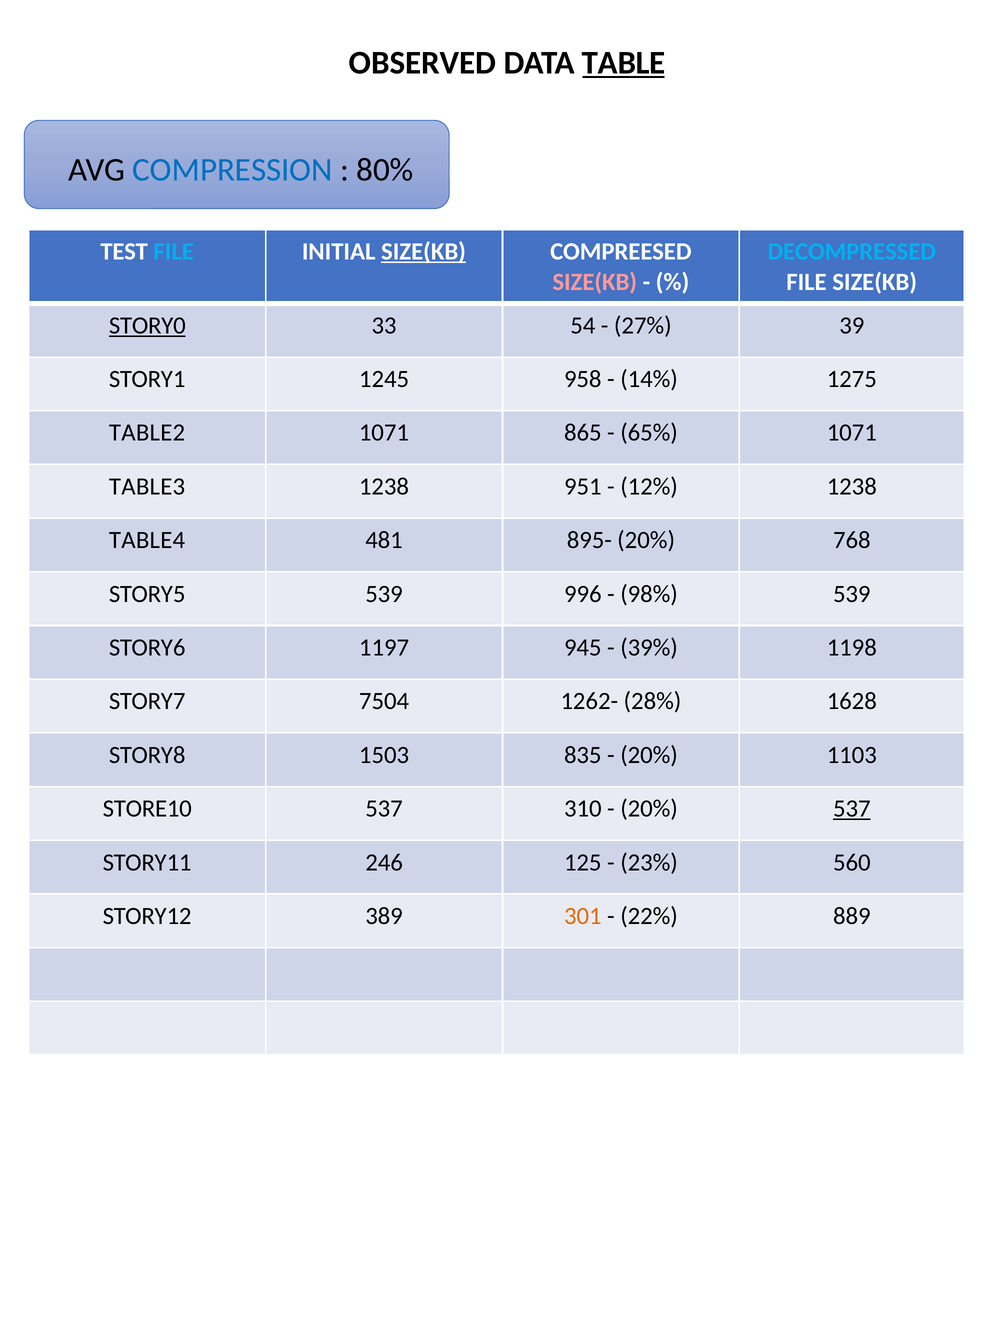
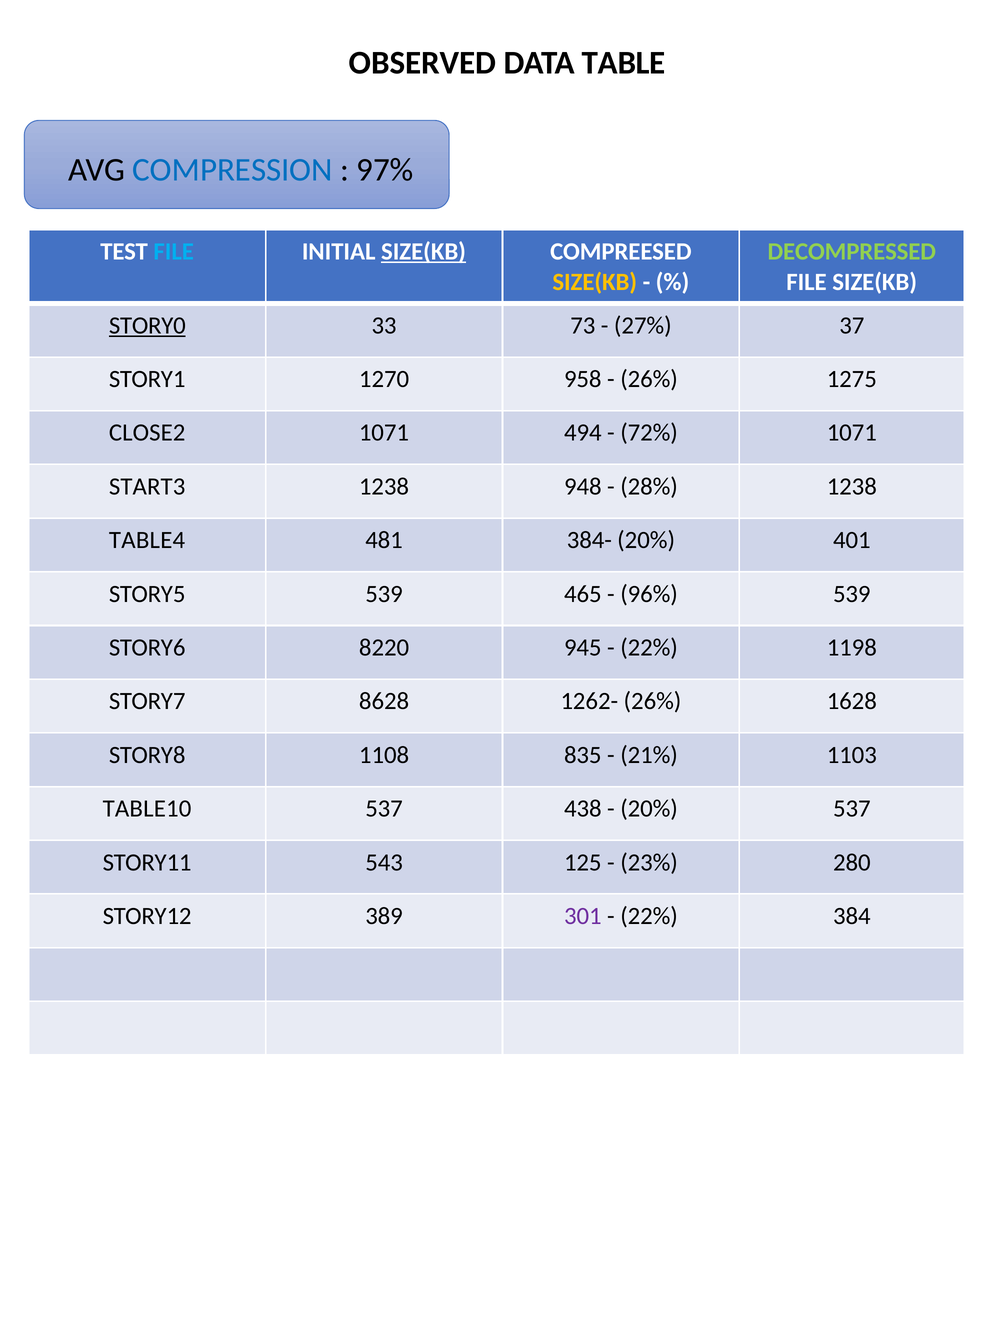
TABLE underline: present -> none (624, 63)
80%: 80% -> 97% (385, 170)
DECOMPRESSED colour: light blue -> light green (852, 252)
SIZE(KB colour: pink -> yellow (595, 282)
54: 54 -> 73 (583, 325)
39: 39 -> 37 (852, 325)
1245: 1245 -> 1270 (384, 379)
14%: 14% -> 26% (649, 379)
TABLE2: TABLE2 -> CLOSE2 (147, 433)
865: 865 -> 494 (583, 433)
65%: 65% -> 72% (649, 433)
TABLE3: TABLE3 -> START3 (147, 486)
951: 951 -> 948 (583, 486)
12%: 12% -> 28% (649, 486)
895-: 895- -> 384- (589, 540)
768: 768 -> 401 (852, 540)
996: 996 -> 465 (583, 594)
98%: 98% -> 96% (649, 594)
1197: 1197 -> 8220 (384, 648)
39%: 39% -> 22% (649, 648)
7504: 7504 -> 8628 (384, 701)
1262- 28%: 28% -> 26% (652, 701)
1503: 1503 -> 1108 (384, 755)
20%: 20% -> 21% (649, 755)
STORE10: STORE10 -> TABLE10 (147, 809)
310: 310 -> 438 (583, 809)
537 underline: present -> none (852, 809)
246: 246 -> 543 (384, 862)
560: 560 -> 280 (852, 862)
301 colour: orange -> purple (583, 916)
889: 889 -> 384 (852, 916)
